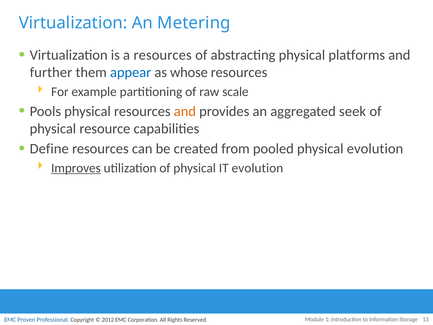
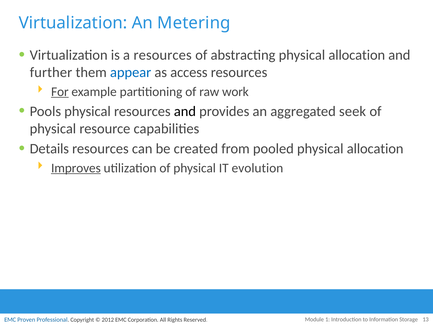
abstracting physical platforms: platforms -> allocation (357, 55)
whose: whose -> access (189, 72)
For underline: none -> present (60, 92)
scale: scale -> work (235, 92)
and colour: orange -> black (185, 111)
Define: Define -> Details (49, 149)
pooled physical evolution: evolution -> allocation (375, 149)
